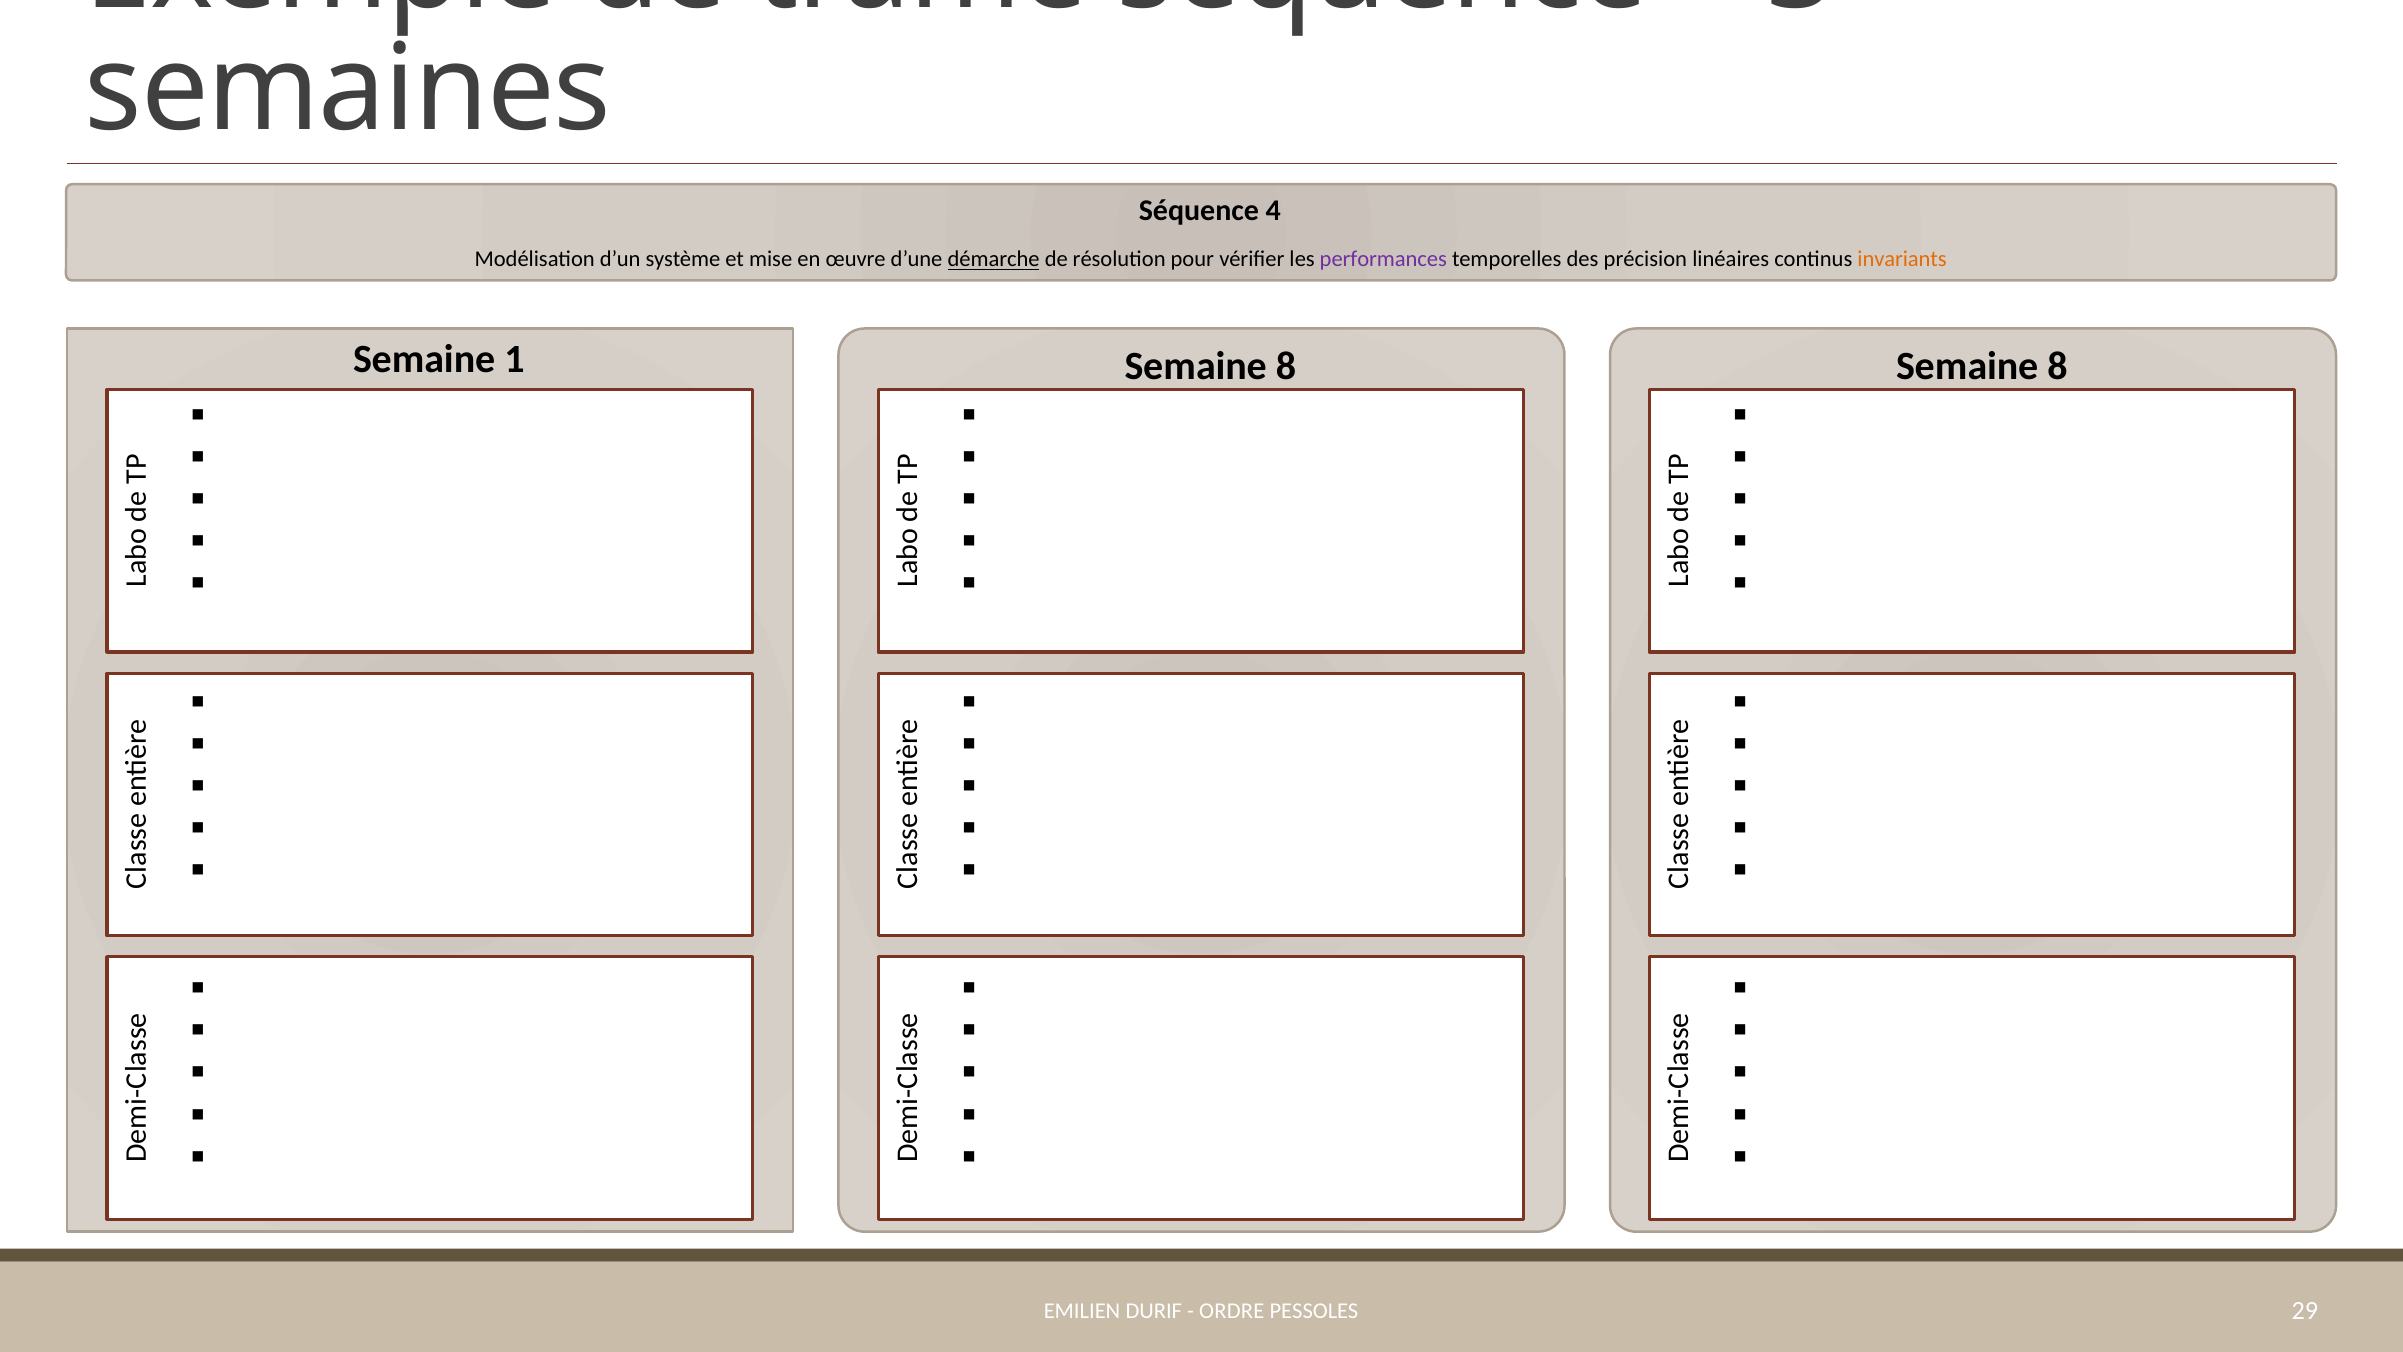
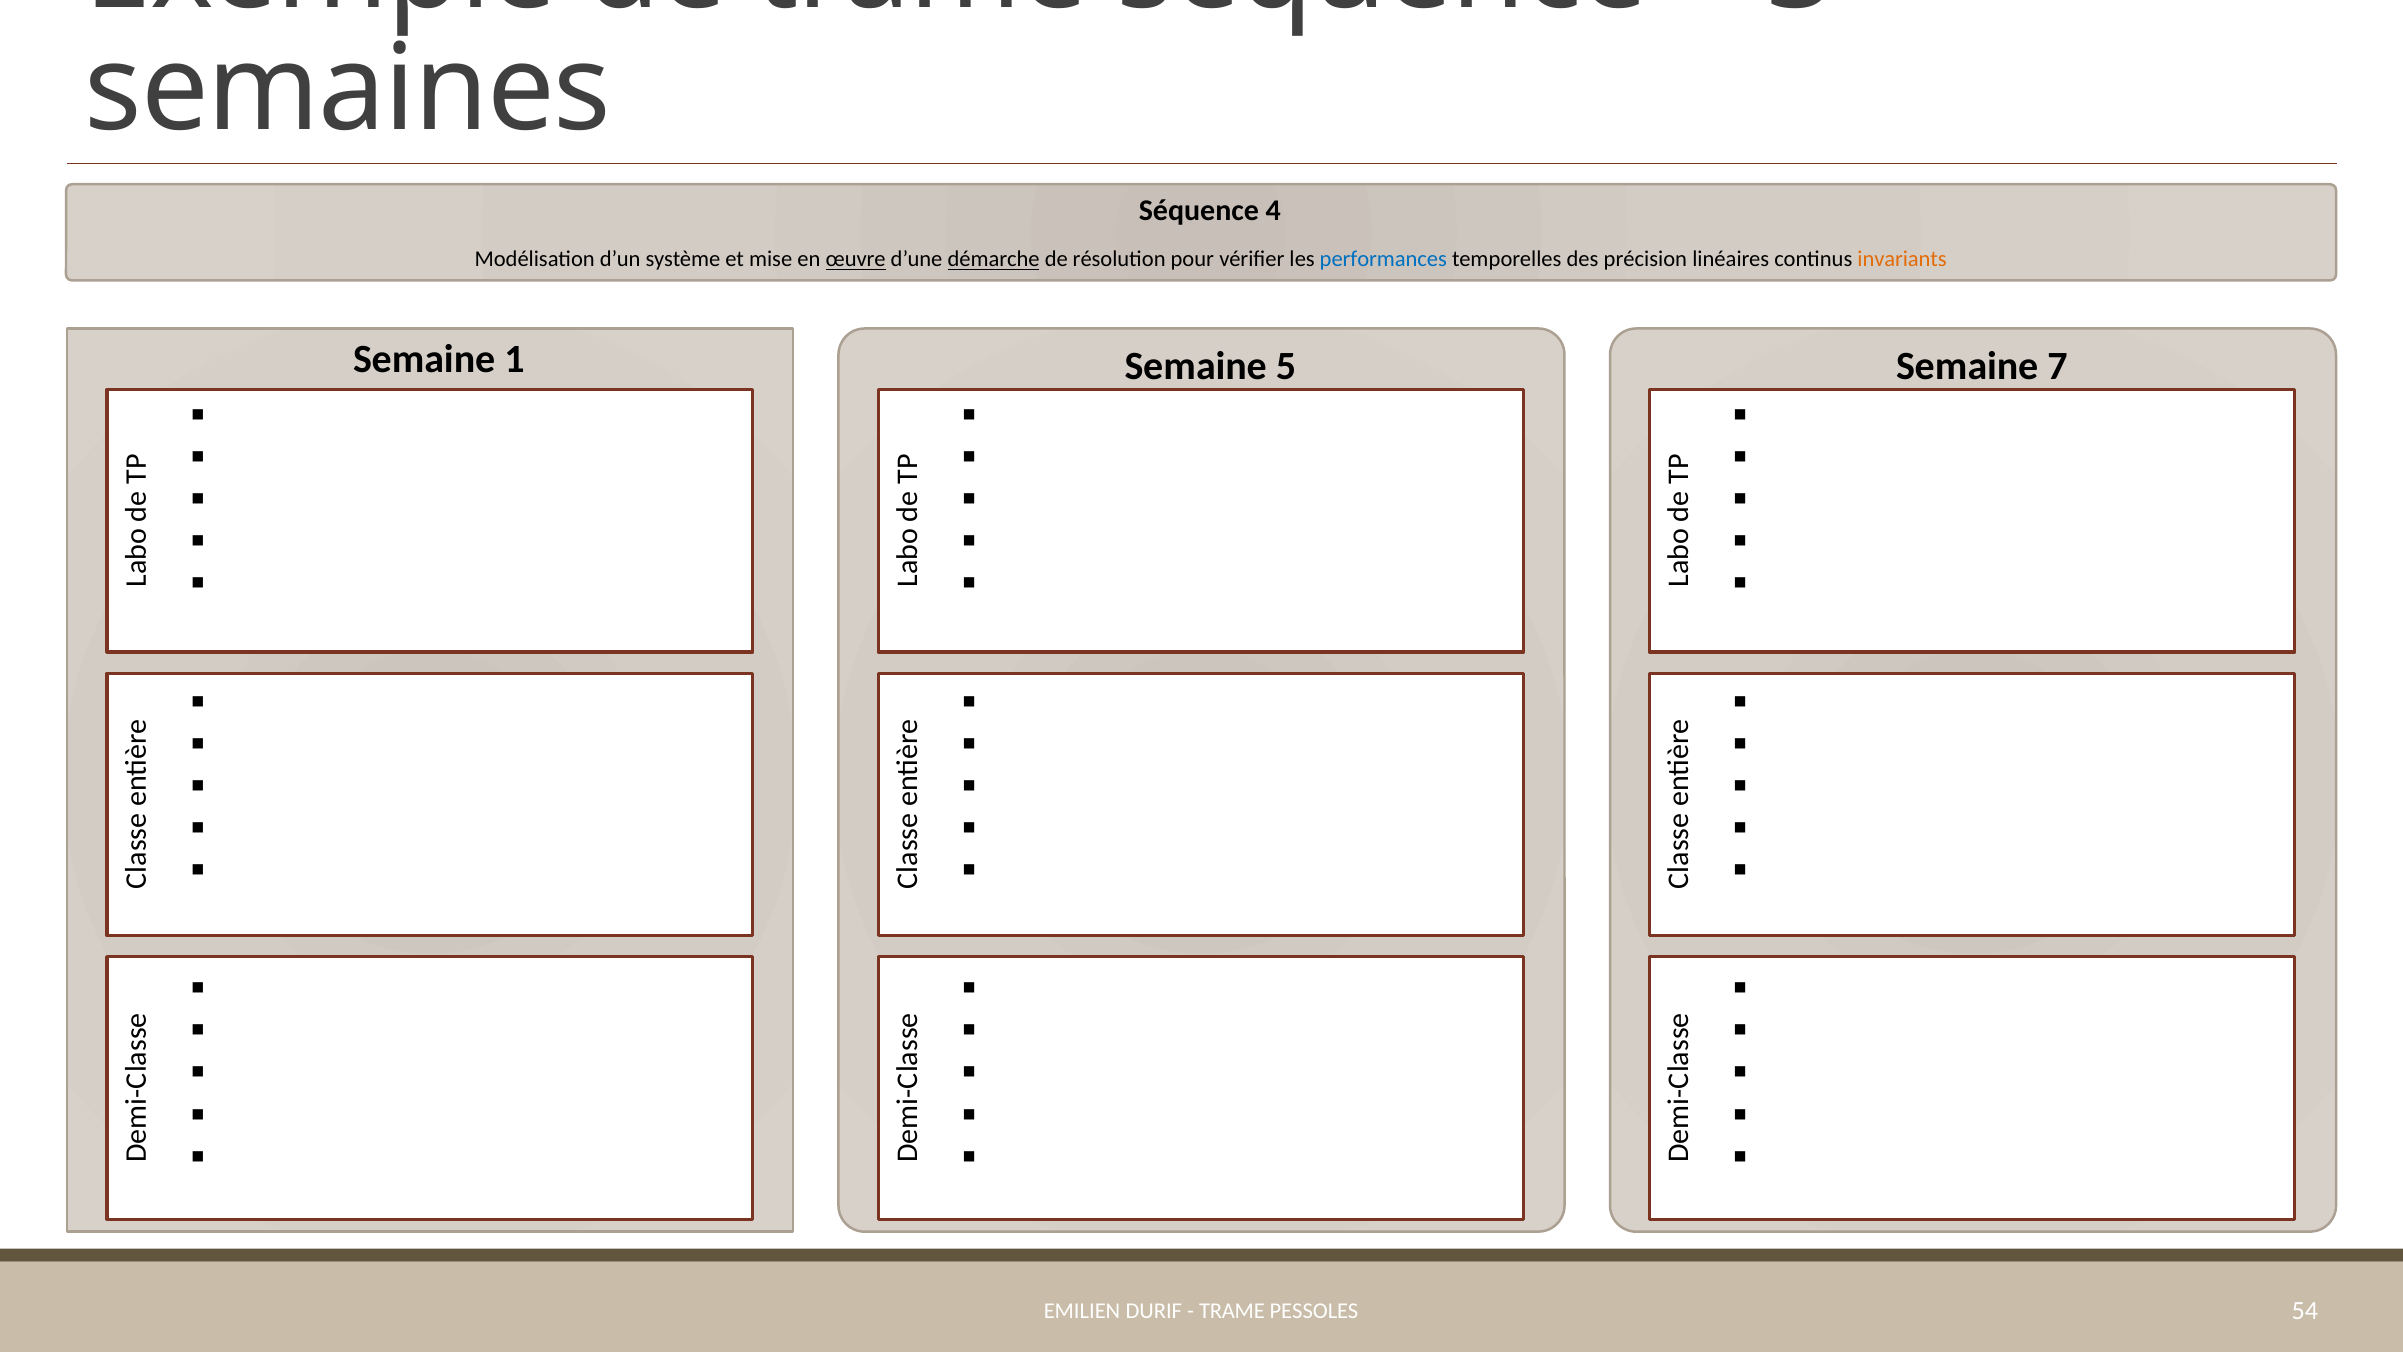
œuvre underline: none -> present (856, 259)
performances colour: purple -> blue (1383, 259)
8: 8 -> 5 (1286, 366)
8: 8 -> 7 (2057, 366)
ORDRE: ORDRE -> TRAME (1232, 1311)
29: 29 -> 54 (2305, 1311)
